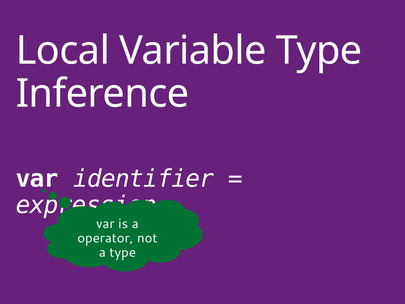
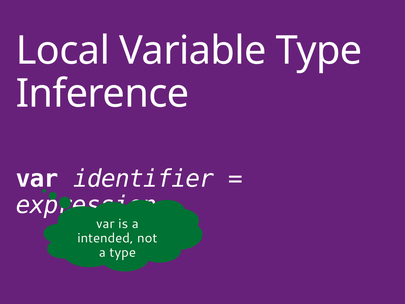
operator: operator -> intended (105, 238)
